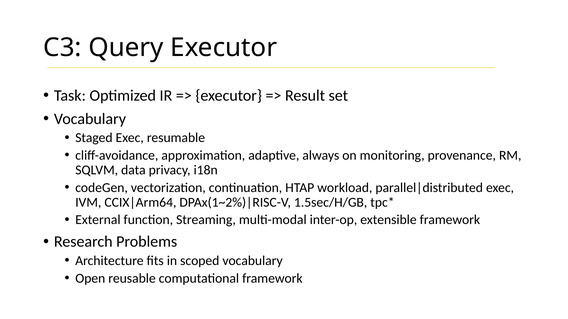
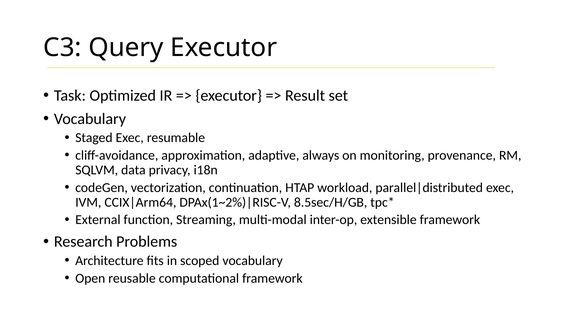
1.5sec/H/GB: 1.5sec/H/GB -> 8.5sec/H/GB (331, 203)
